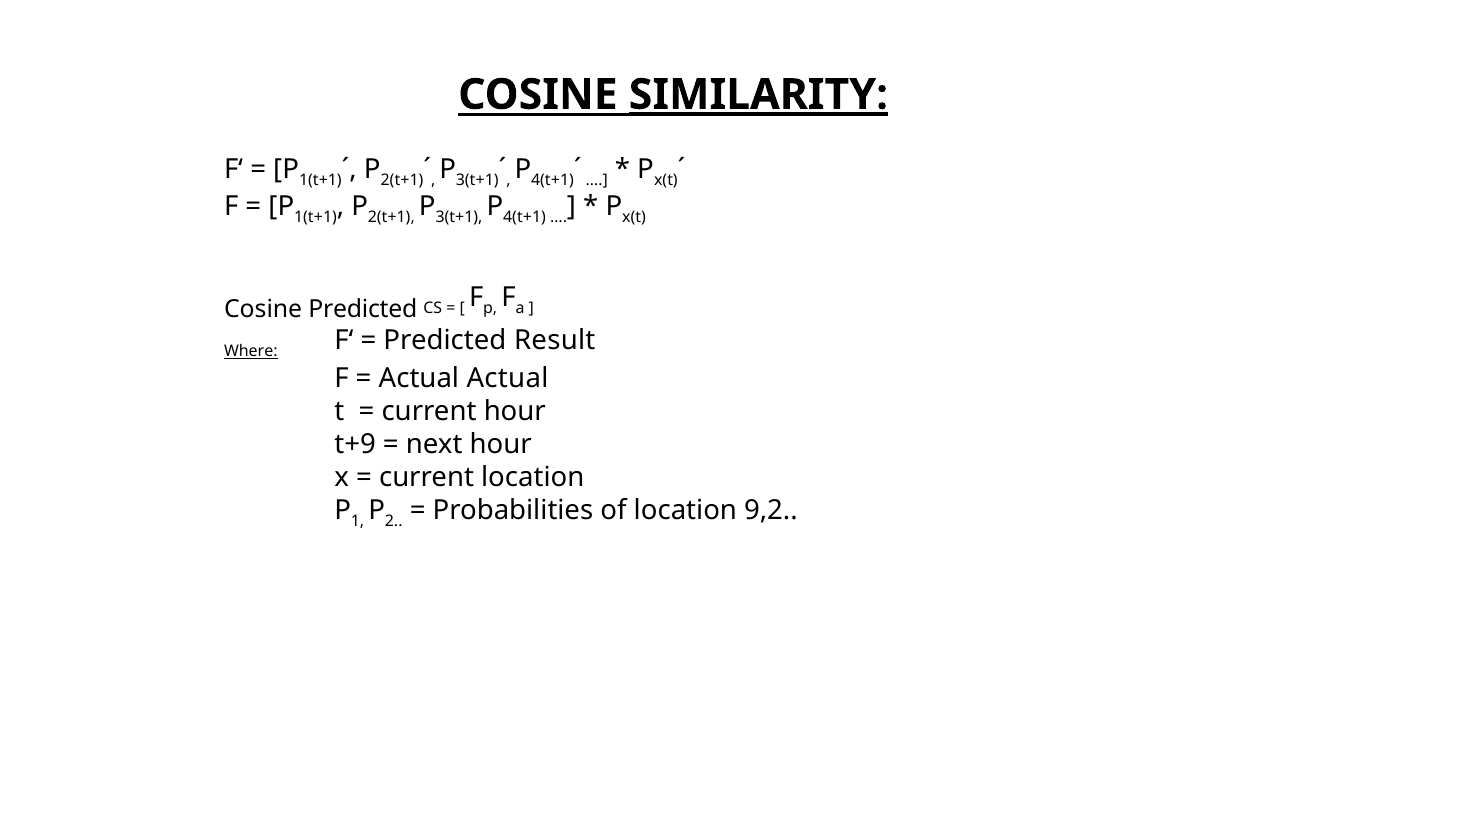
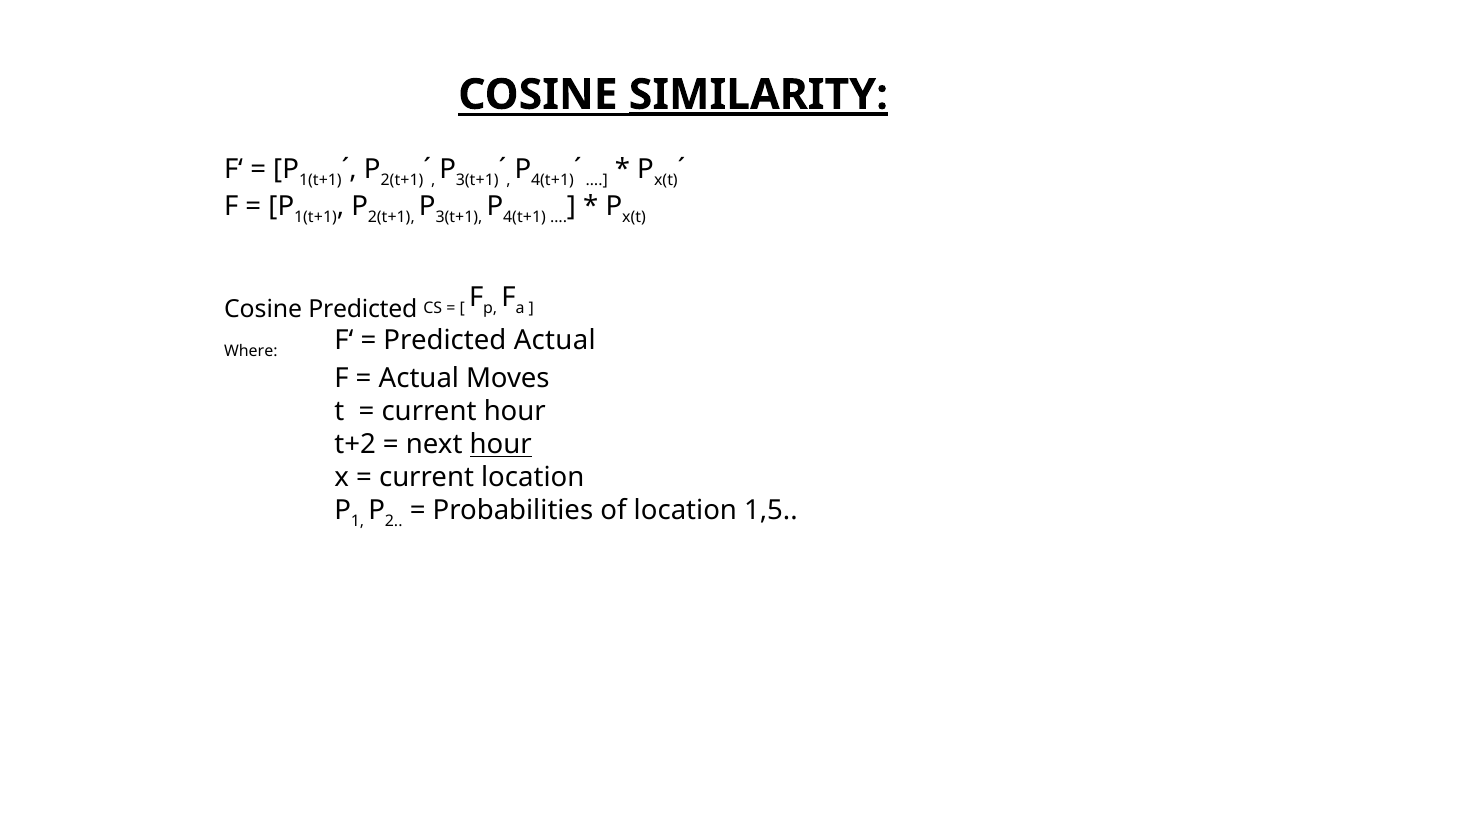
Where underline: present -> none (251, 351)
Predicted Result: Result -> Actual (555, 340)
Actual Actual: Actual -> Moves (508, 378)
t+9: t+9 -> t+2 (355, 444)
hour underline: none -> present (501, 444)
9,2: 9,2 -> 1,5 (771, 510)
